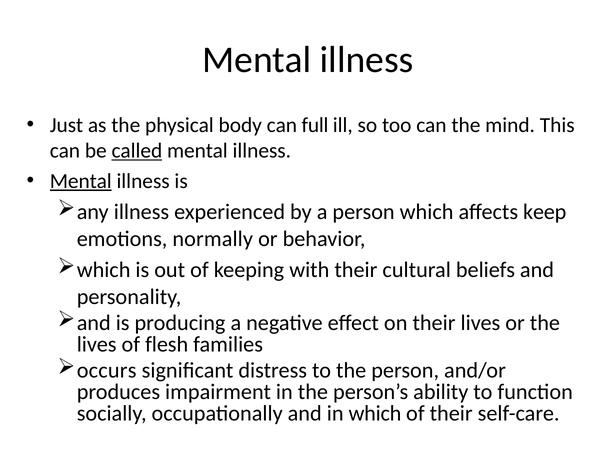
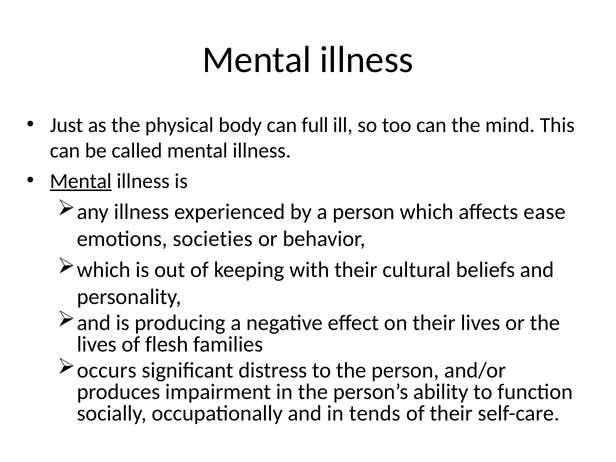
called underline: present -> none (137, 151)
keep: keep -> ease (545, 212)
normally: normally -> societies (213, 239)
in which: which -> tends (375, 413)
